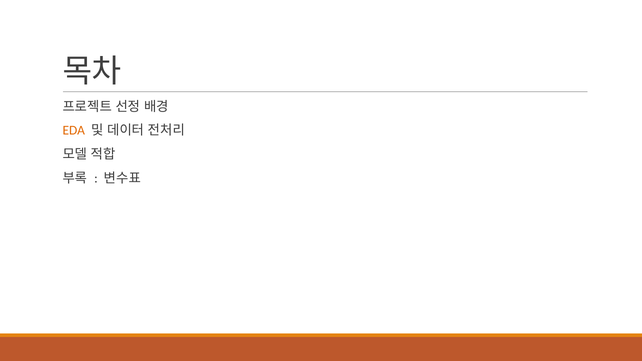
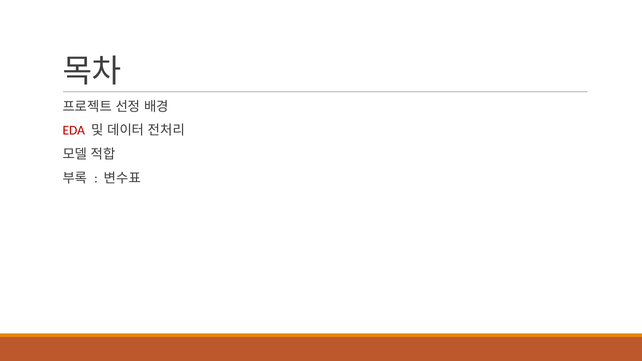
EDA colour: orange -> red (74, 131)
